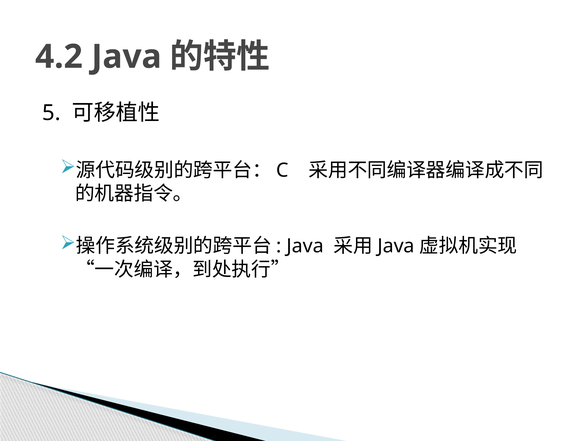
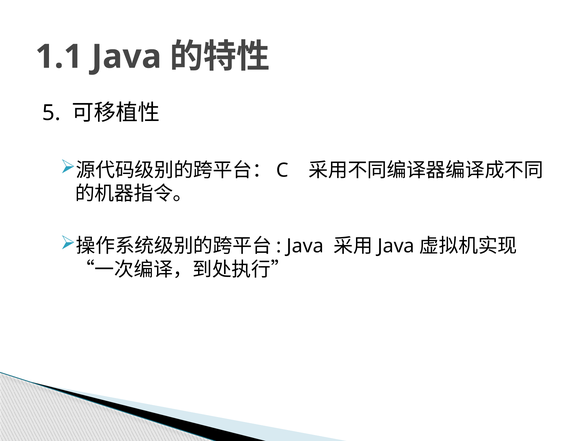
4.2: 4.2 -> 1.1 (59, 57)
